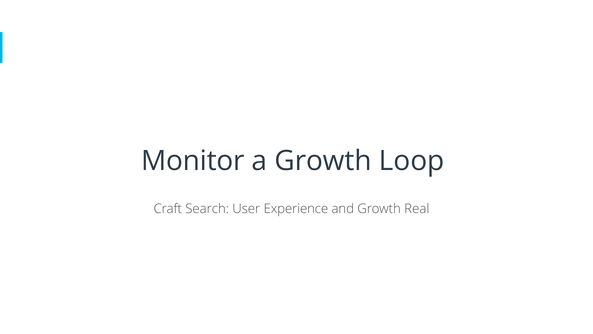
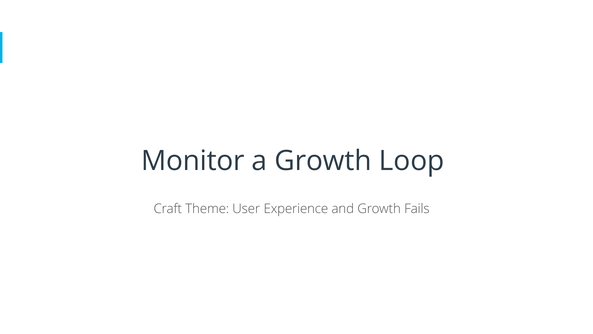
Search: Search -> Theme (207, 208)
Real: Real -> Fails (417, 208)
